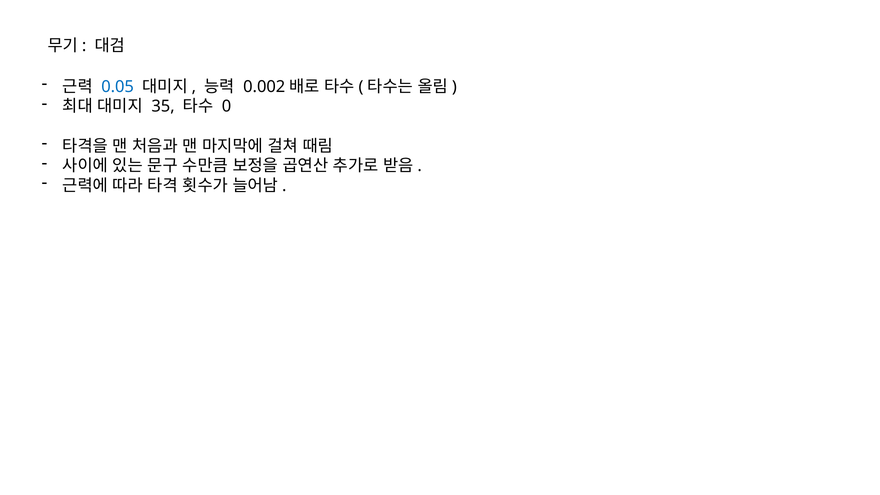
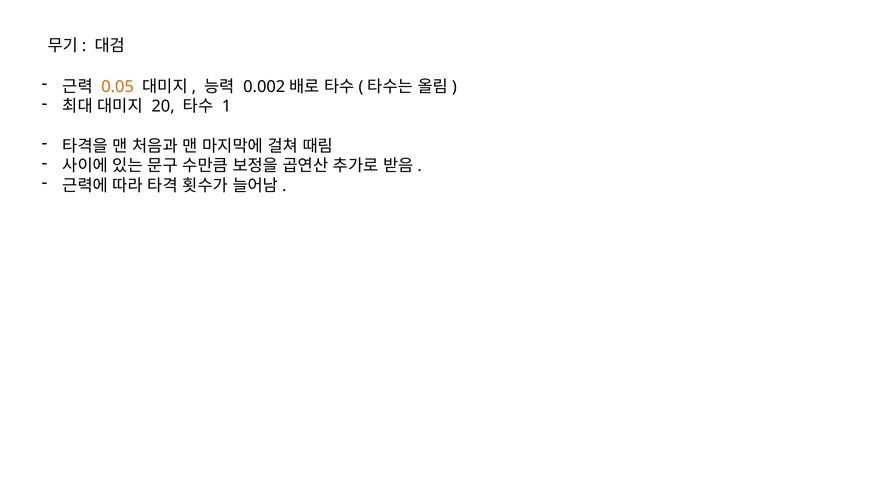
0.05 colour: blue -> orange (118, 87)
35: 35 -> 20 (163, 107)
0: 0 -> 1 (227, 107)
